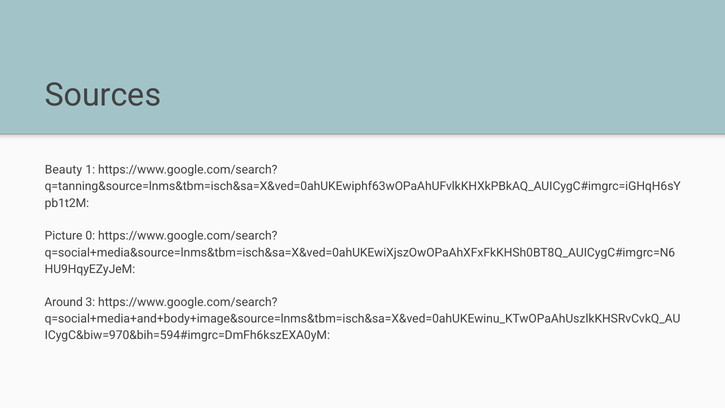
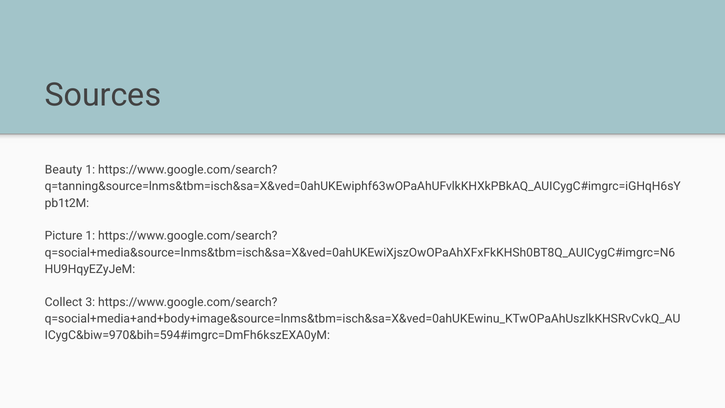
Picture 0: 0 -> 1 (90, 236)
Around: Around -> Collect (64, 302)
